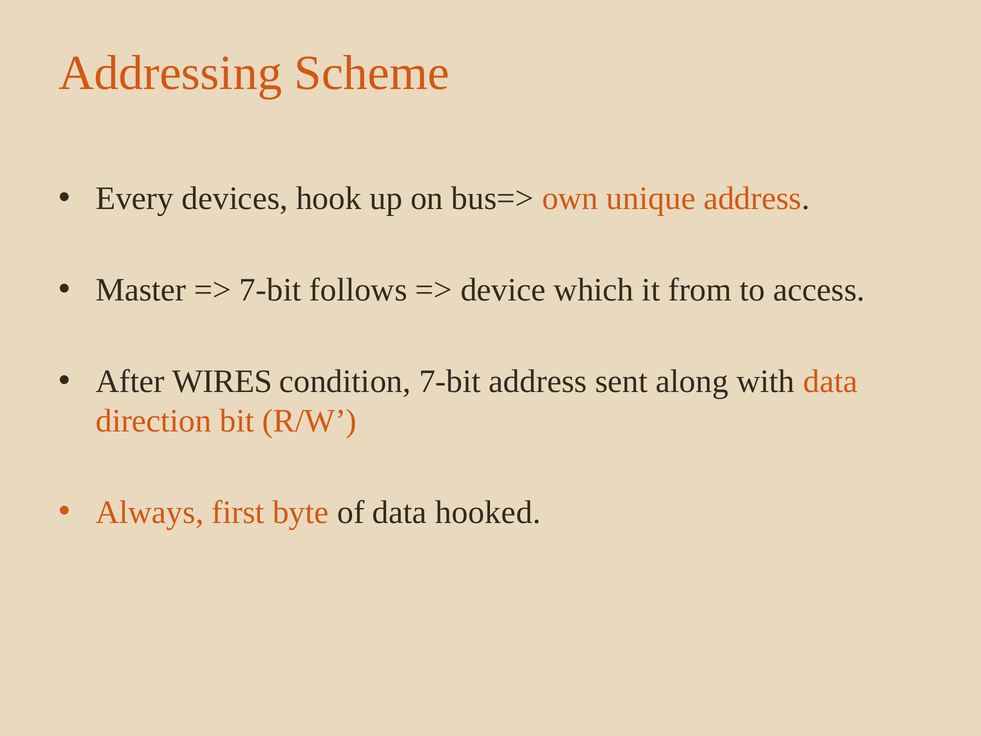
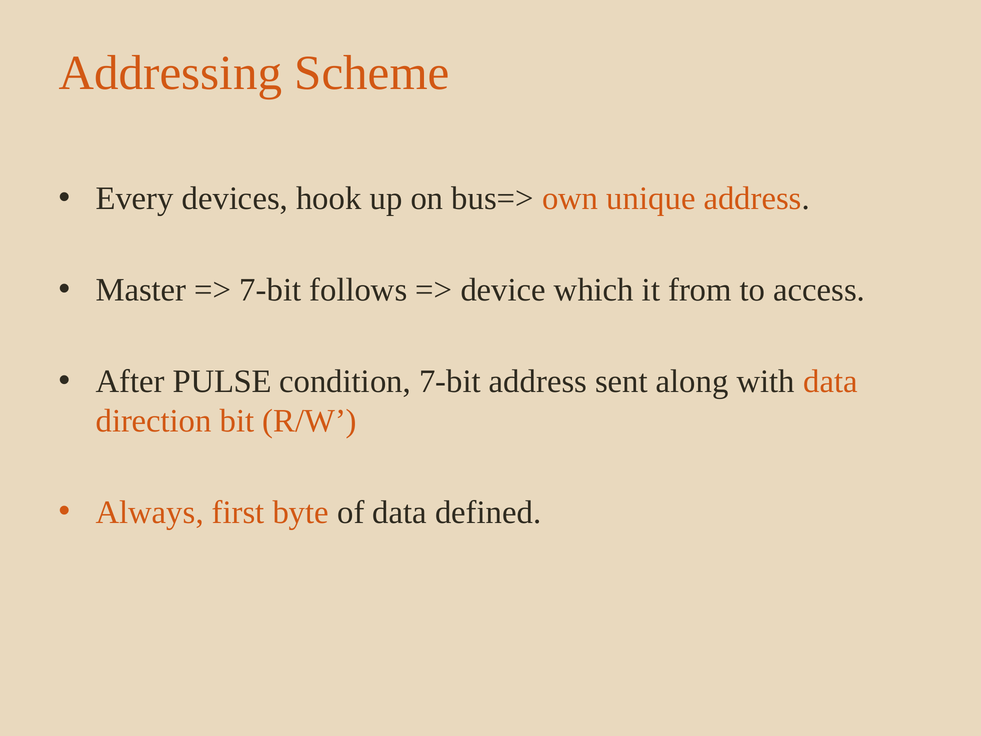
WIRES: WIRES -> PULSE (222, 382)
hooked: hooked -> defined (488, 512)
